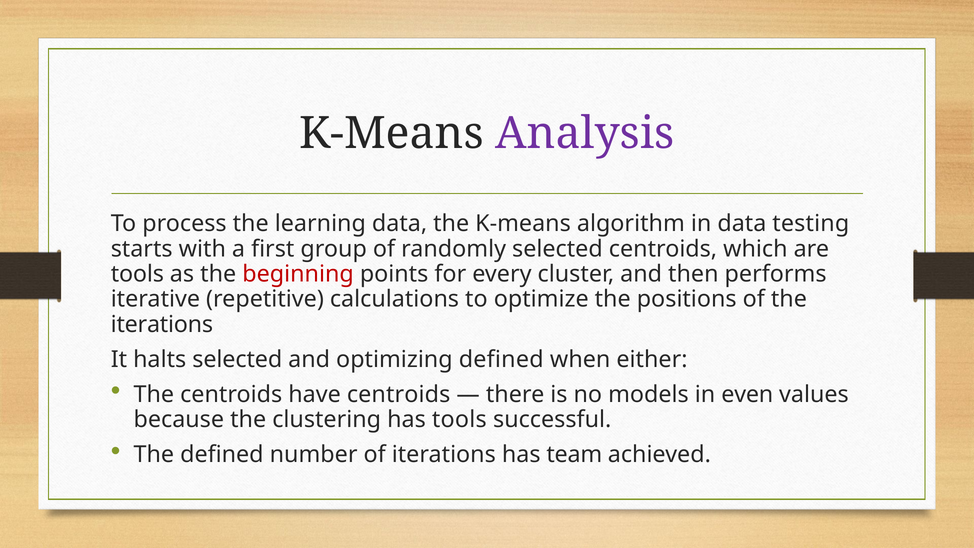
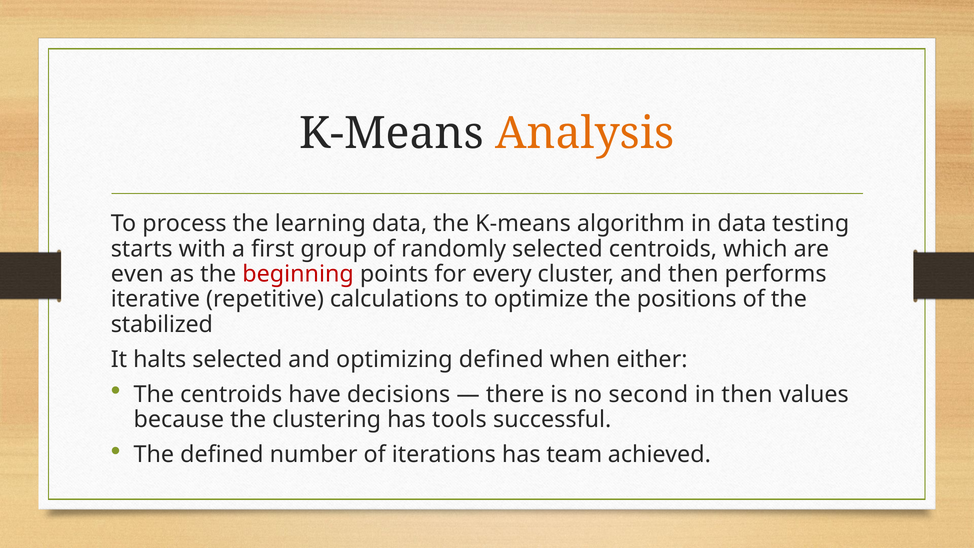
Analysis colour: purple -> orange (585, 134)
tools: tools -> even (137, 274)
iterations: iterations -> stabilized (162, 324)
have centroids: centroids -> decisions (399, 394)
models: models -> second (648, 394)
in even: even -> then (747, 394)
